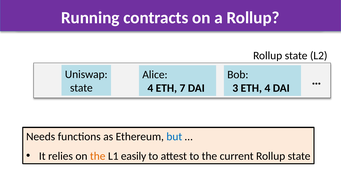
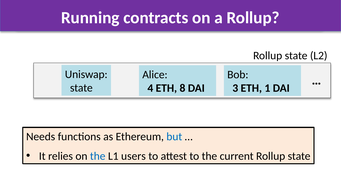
7: 7 -> 8 (182, 88)
ETH 4: 4 -> 1 (267, 88)
the colour: orange -> blue (98, 156)
easily: easily -> users (133, 156)
